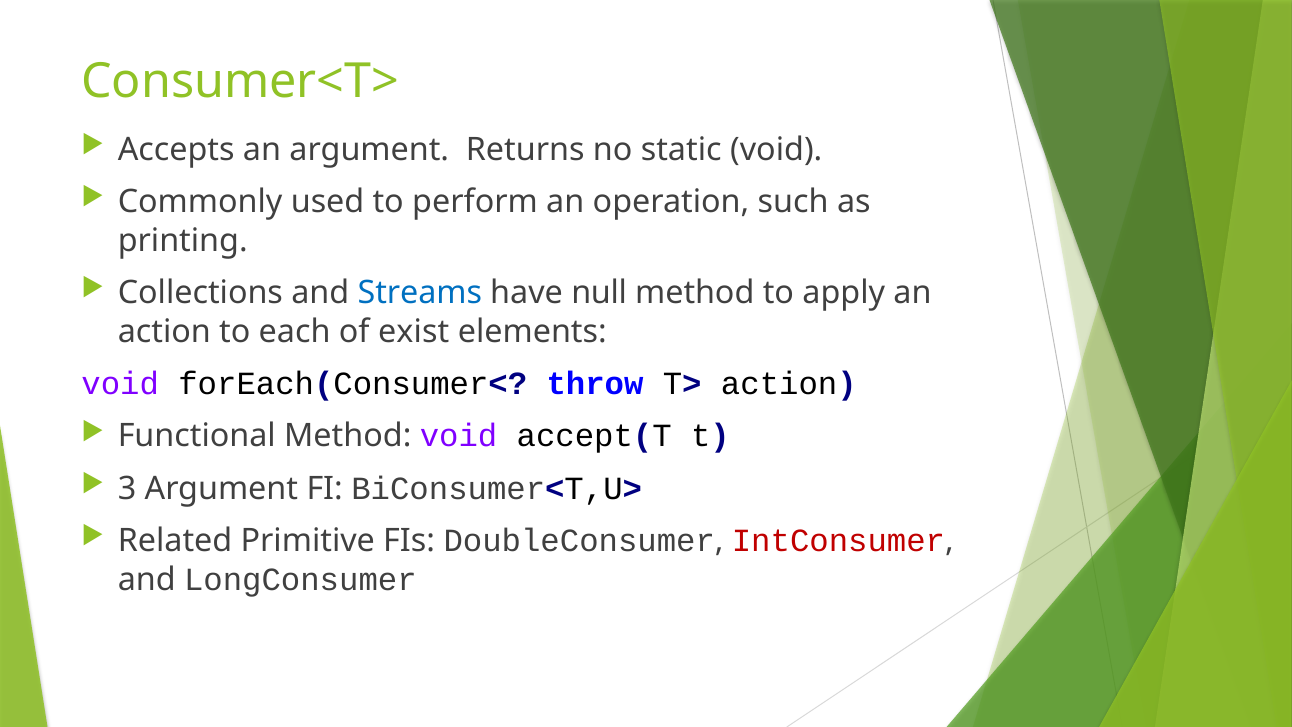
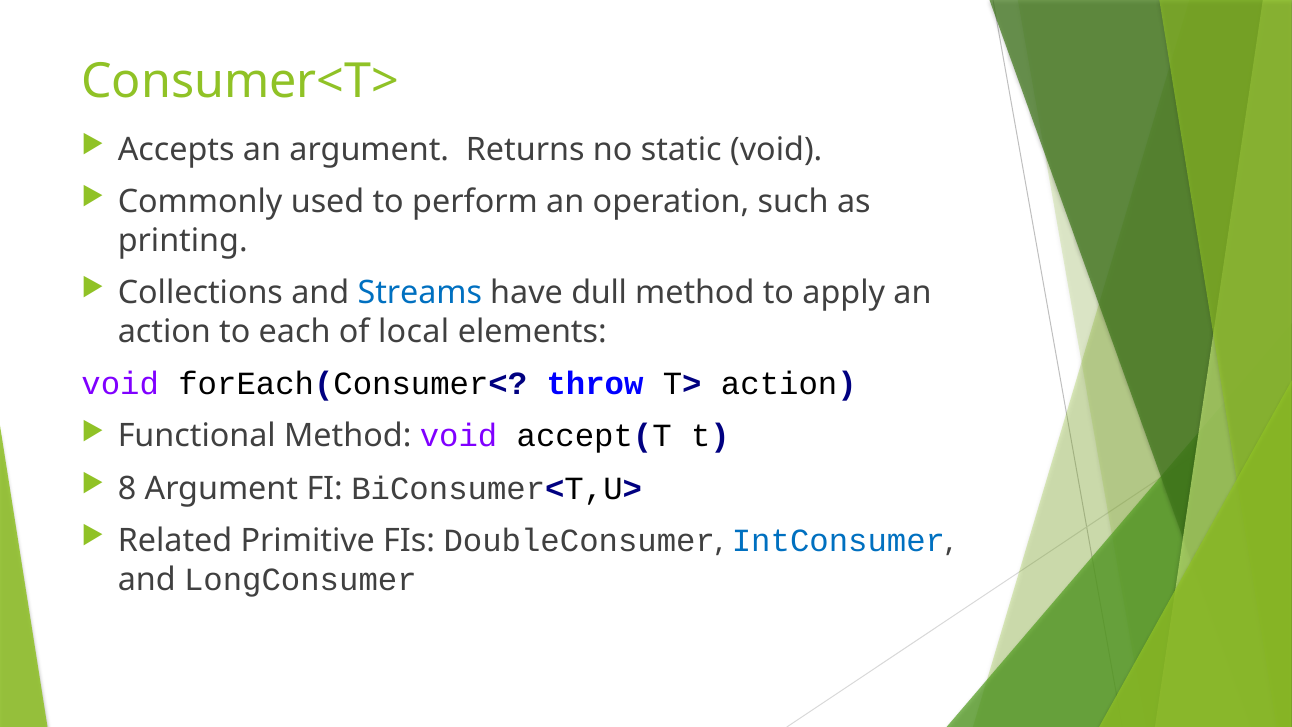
null: null -> dull (599, 293)
exist: exist -> local (414, 331)
3: 3 -> 8 (127, 488)
IntConsumer colour: red -> blue (838, 540)
